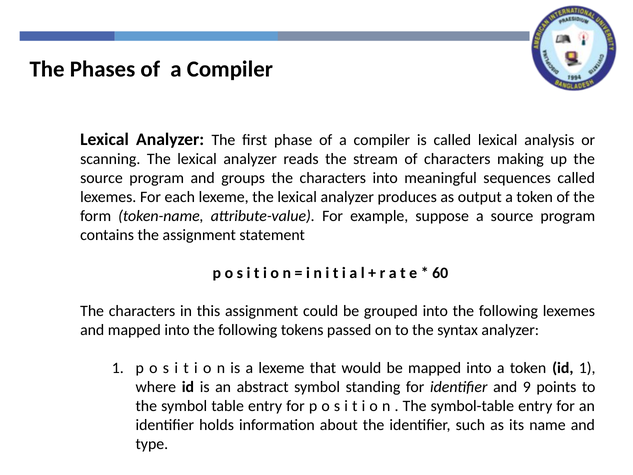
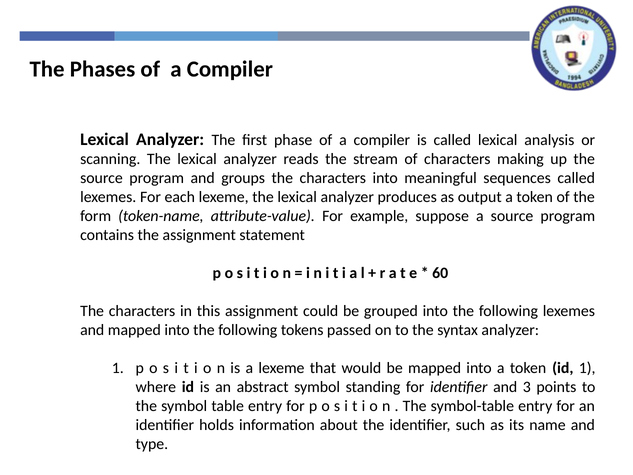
9: 9 -> 3 (527, 387)
